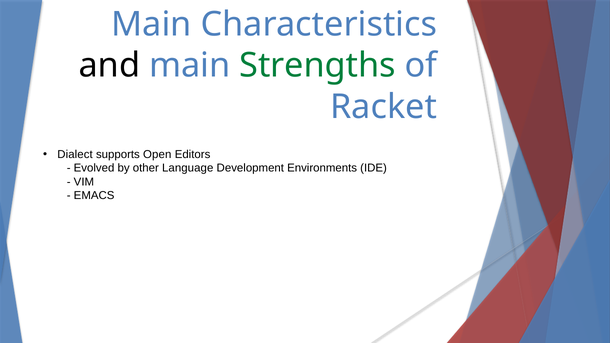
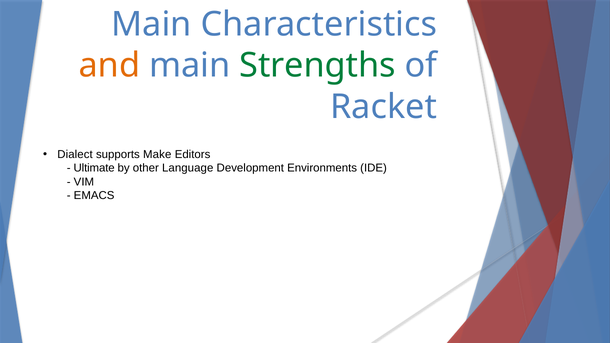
and colour: black -> orange (109, 66)
Open: Open -> Make (157, 154)
Evolved: Evolved -> Ultimate (94, 168)
